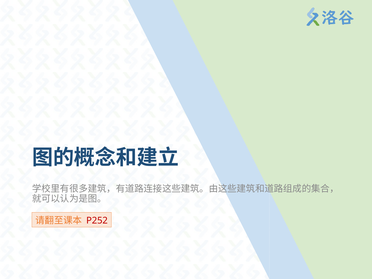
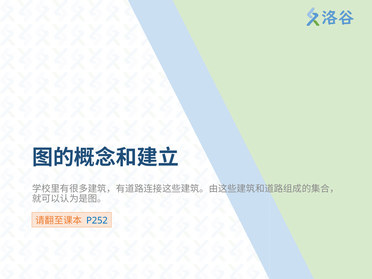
P252 colour: red -> blue (97, 220)
